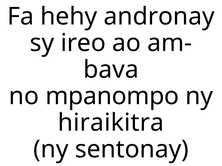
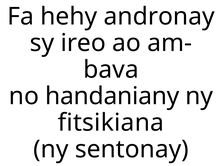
mpanompo: mpanompo -> handaniany (112, 96)
hiraikitra: hiraikitra -> fitsikiana (111, 123)
